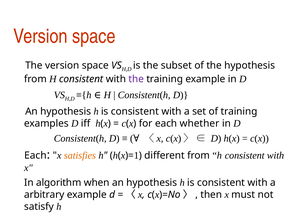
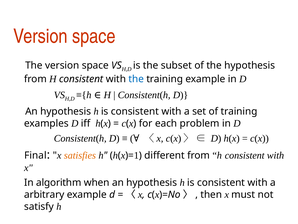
the colour: purple -> blue (136, 79)
whether: whether -> problem (200, 123)
Each: Each -> Final (35, 155)
